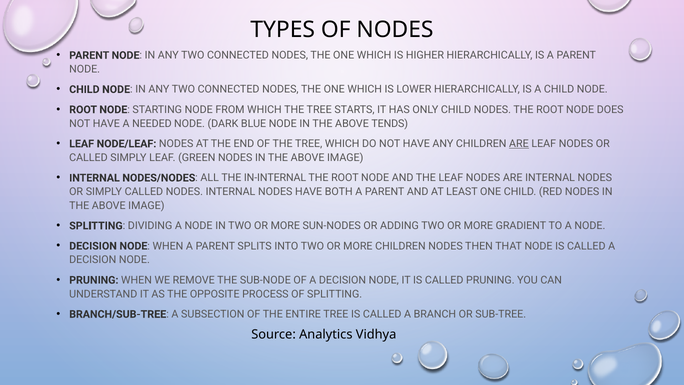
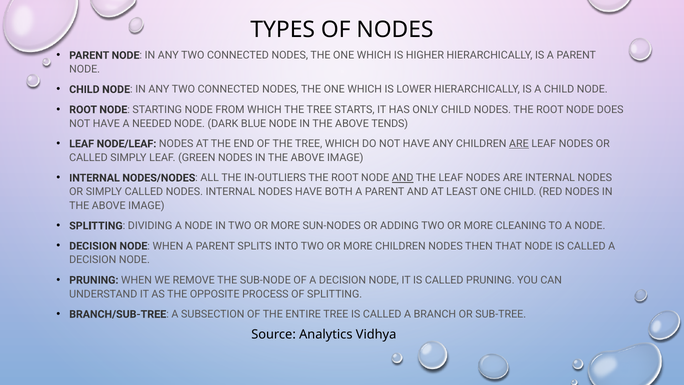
IN-INTERNAL: IN-INTERNAL -> IN-OUTLIERS (275, 178)
AND underline: none -> present (403, 178)
GRADIENT: GRADIENT -> CLEANING (521, 226)
